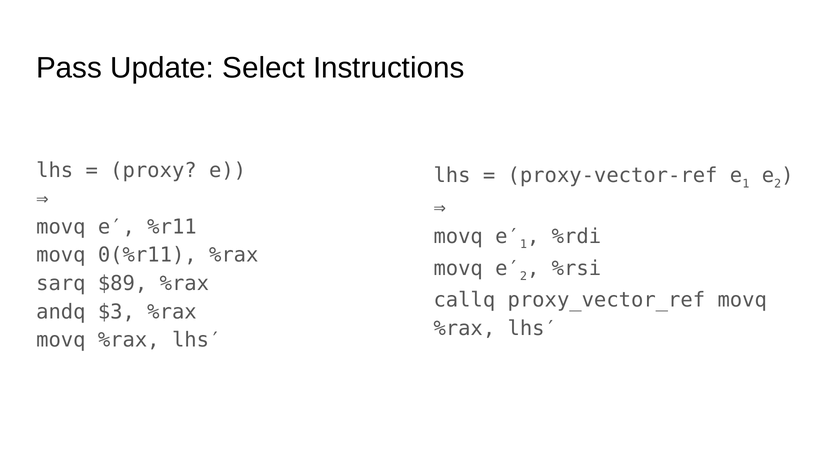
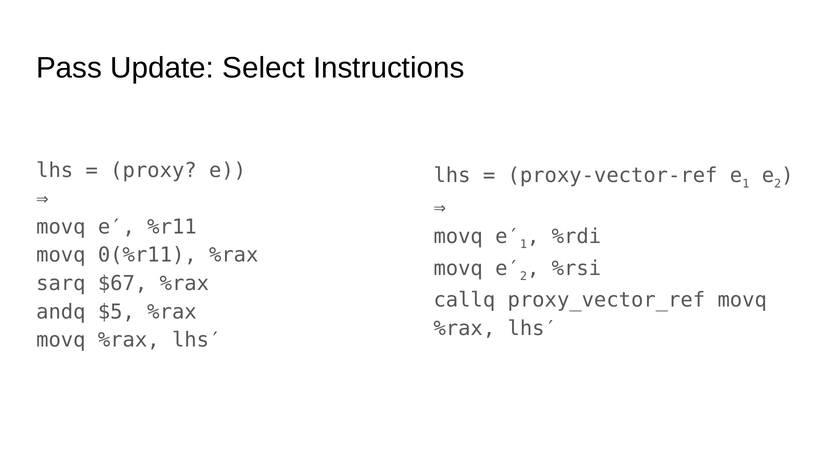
$89: $89 -> $67 (123, 283)
$3: $3 -> $5 (116, 312)
